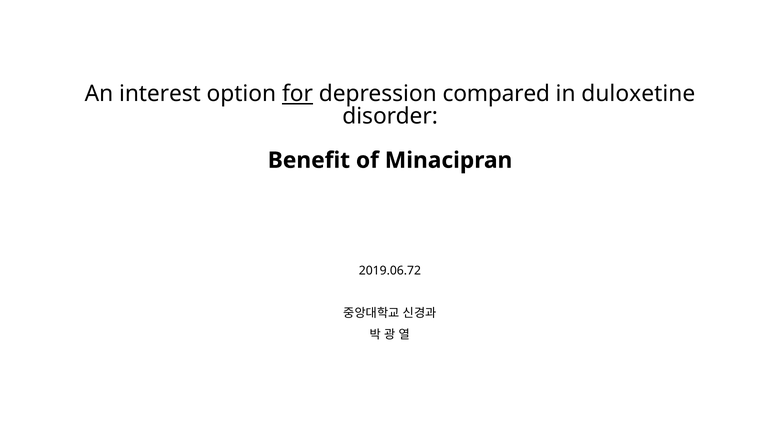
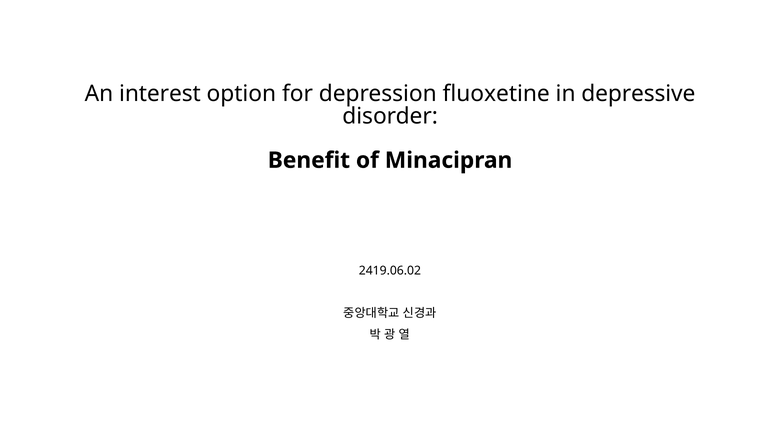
for underline: present -> none (298, 94)
compared: compared -> fluoxetine (496, 94)
duloxetine: duloxetine -> depressive (638, 94)
2019.06.72: 2019.06.72 -> 2419.06.02 (390, 271)
